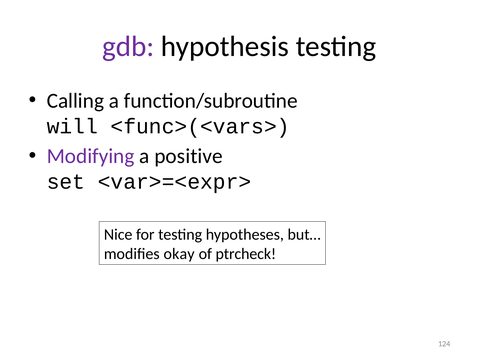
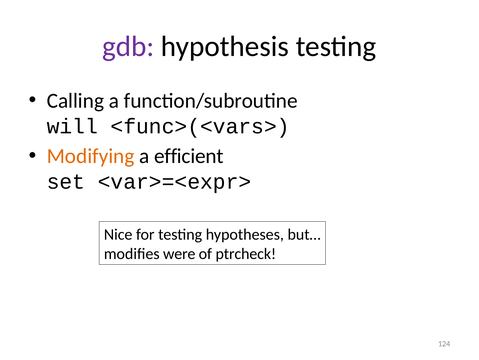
Modifying colour: purple -> orange (91, 156)
positive: positive -> efficient (189, 156)
okay: okay -> were (179, 253)
